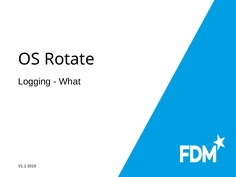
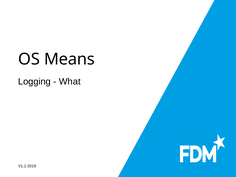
Rotate: Rotate -> Means (69, 59)
